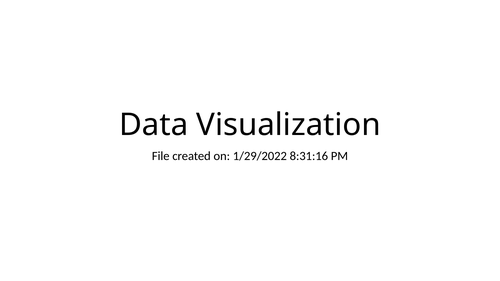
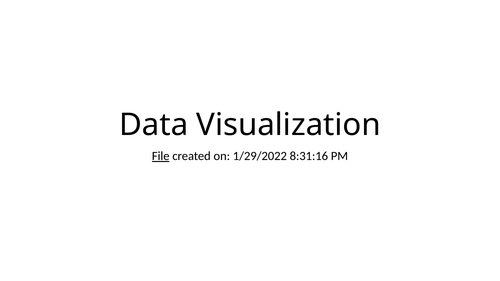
File underline: none -> present (161, 156)
